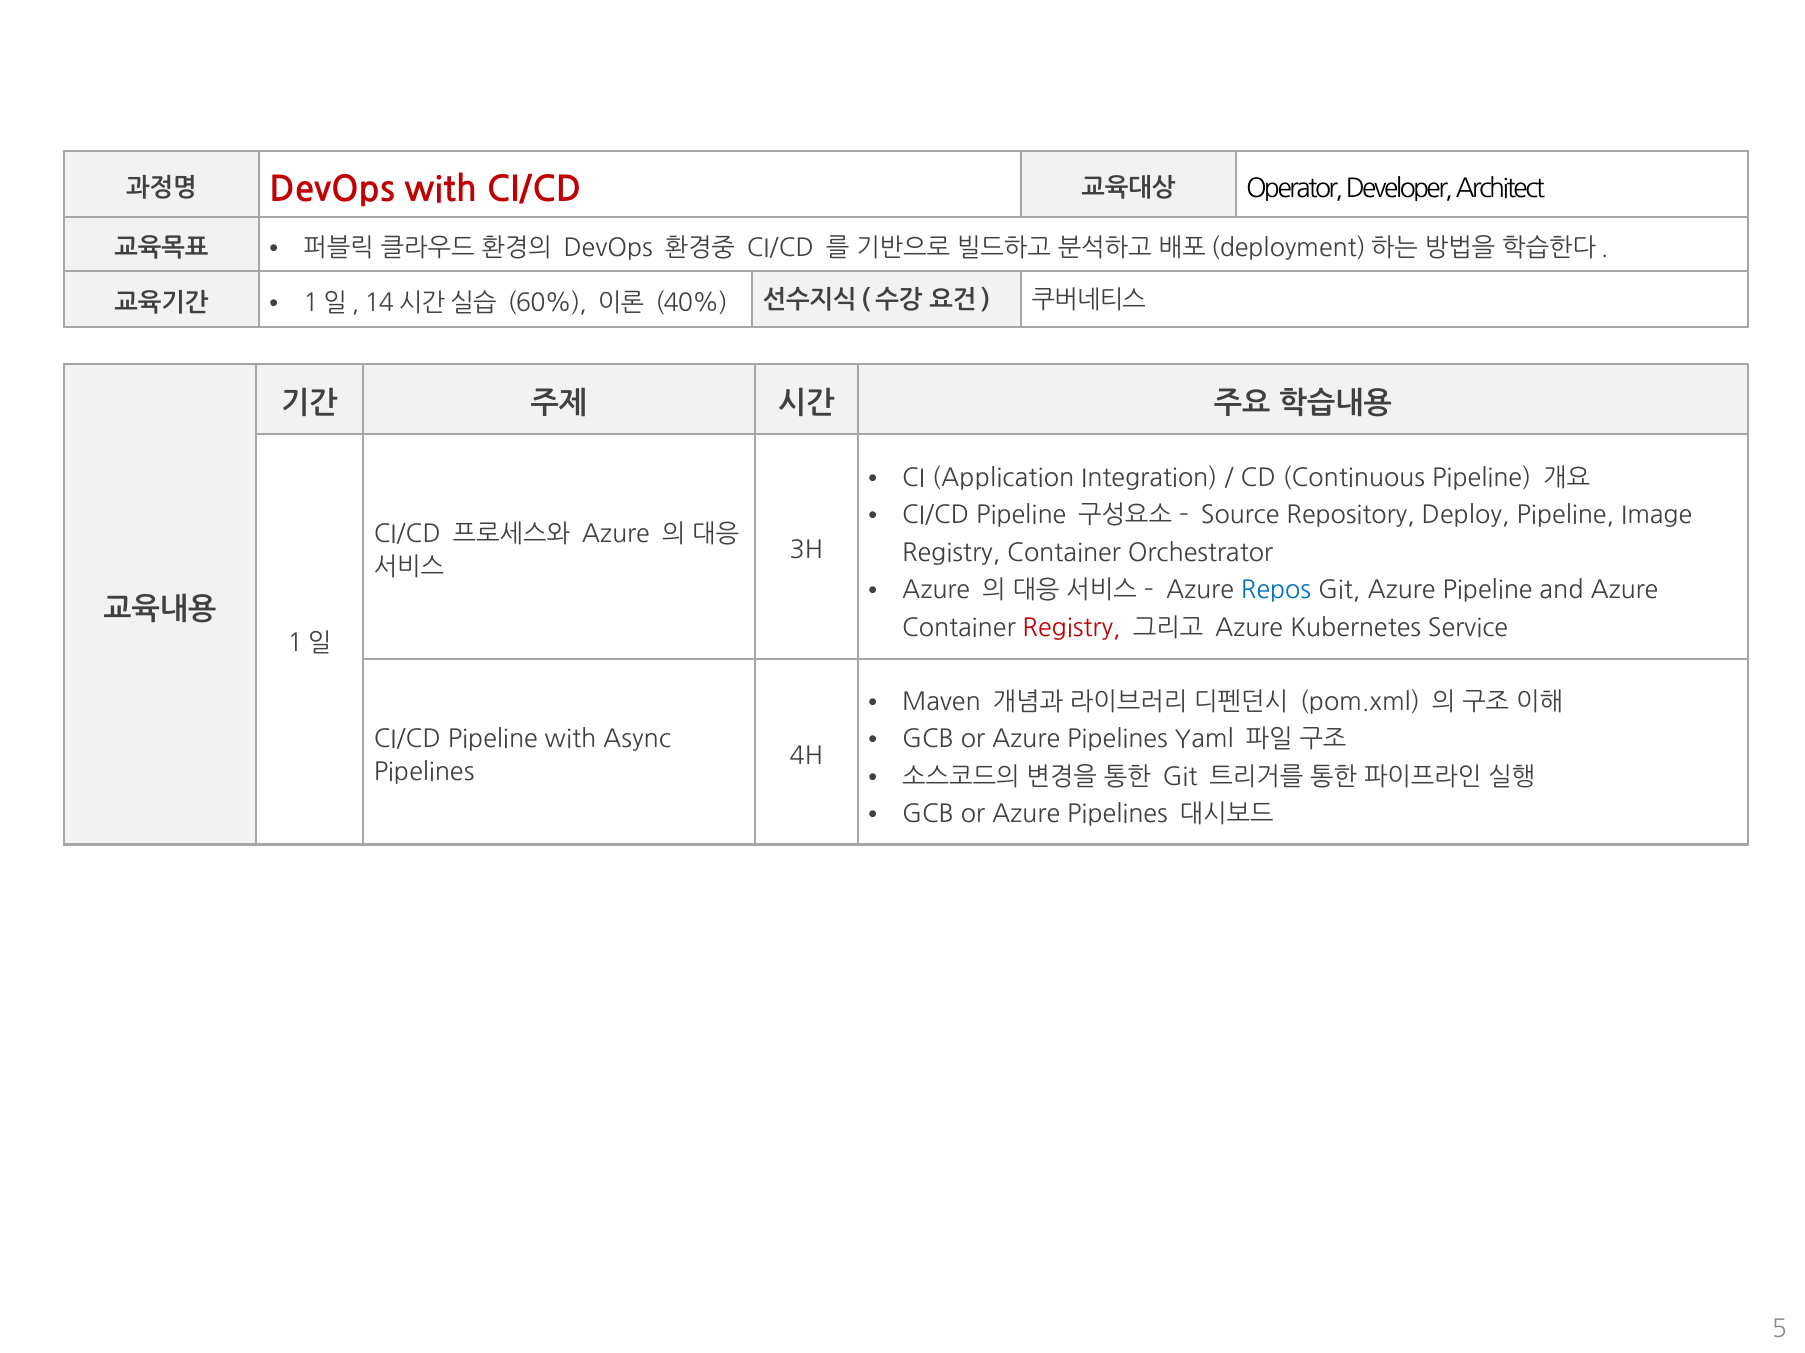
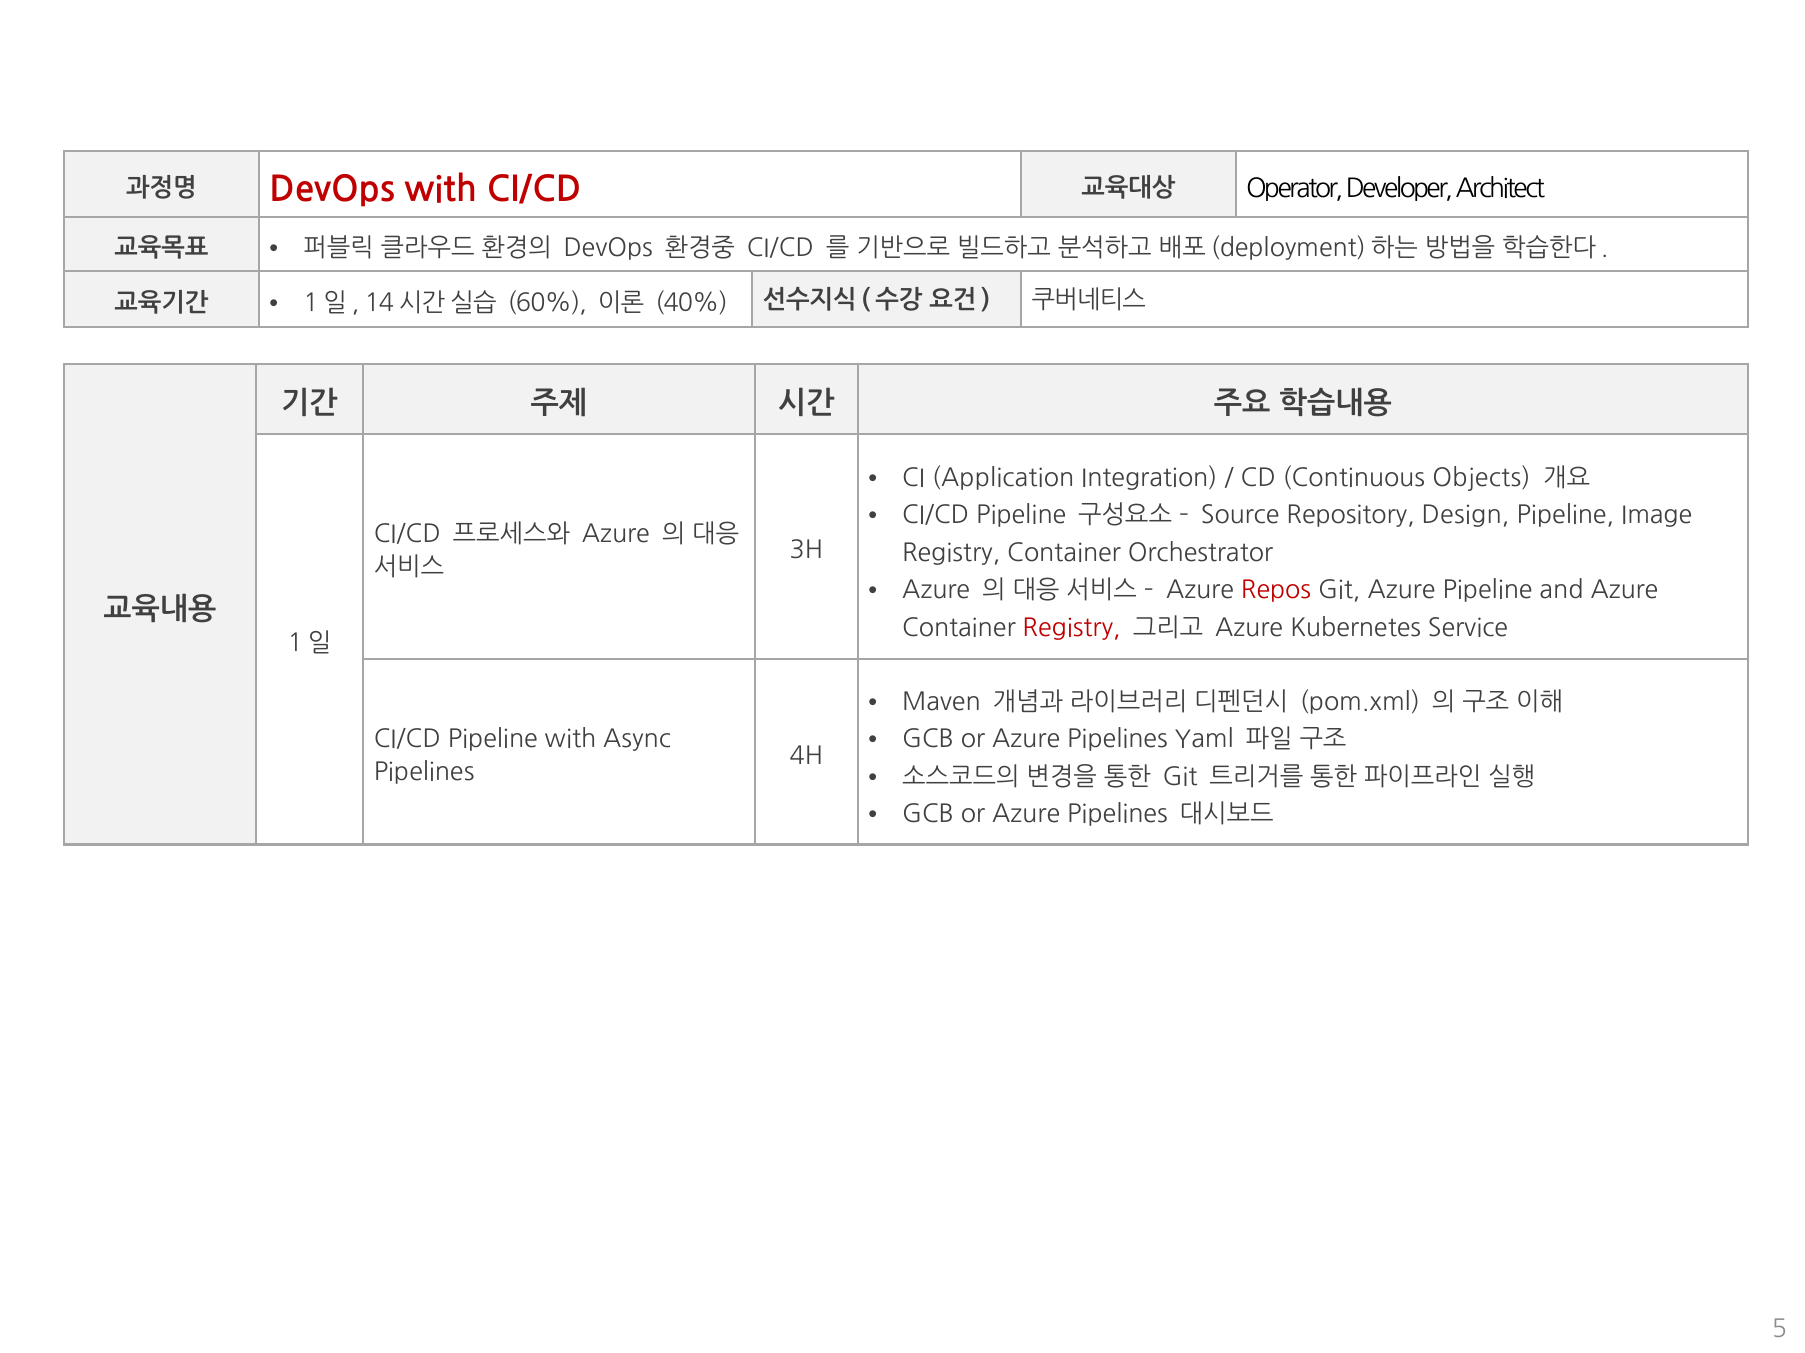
Continuous Pipeline: Pipeline -> Objects (1481, 478)
Deploy: Deploy -> Design (1466, 516)
Repos colour: blue -> red (1276, 591)
